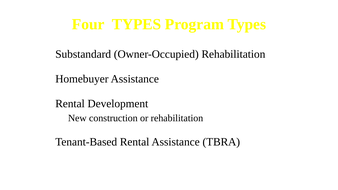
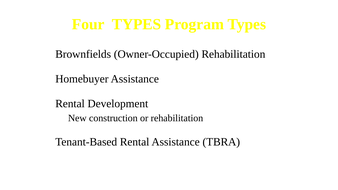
Substandard: Substandard -> Brownfields (83, 54)
